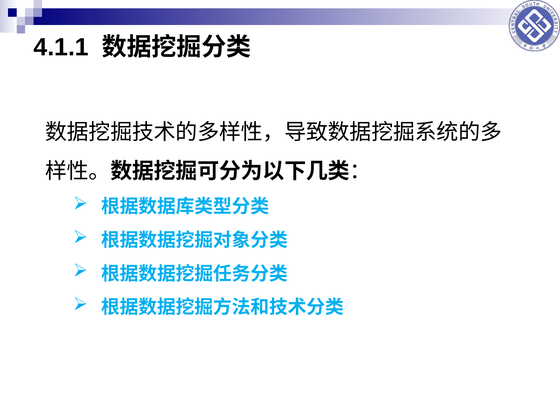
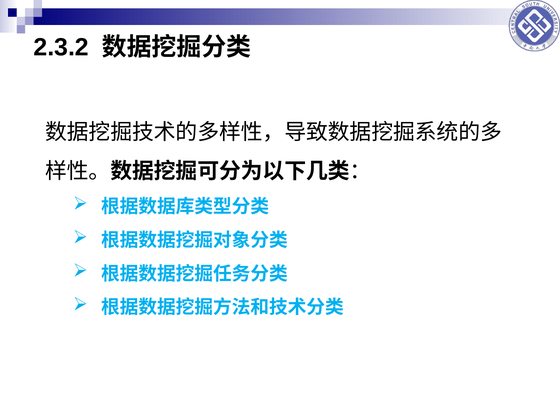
4.1.1: 4.1.1 -> 2.3.2 (61, 47)
